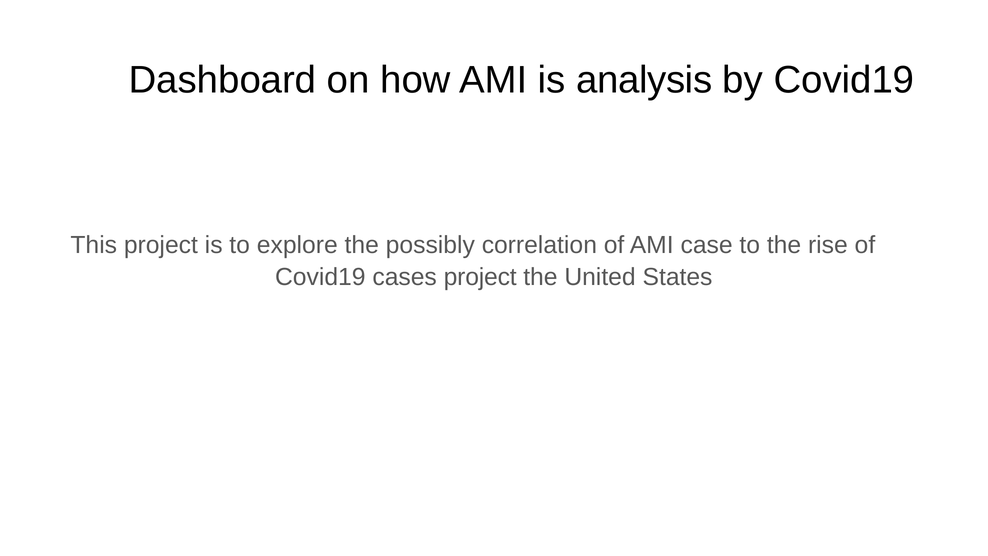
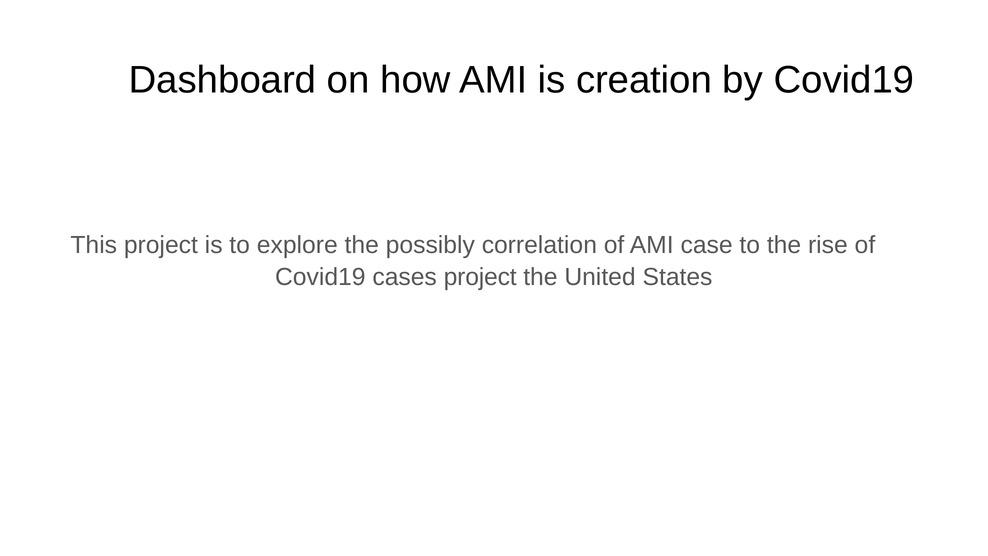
analysis: analysis -> creation (644, 80)
